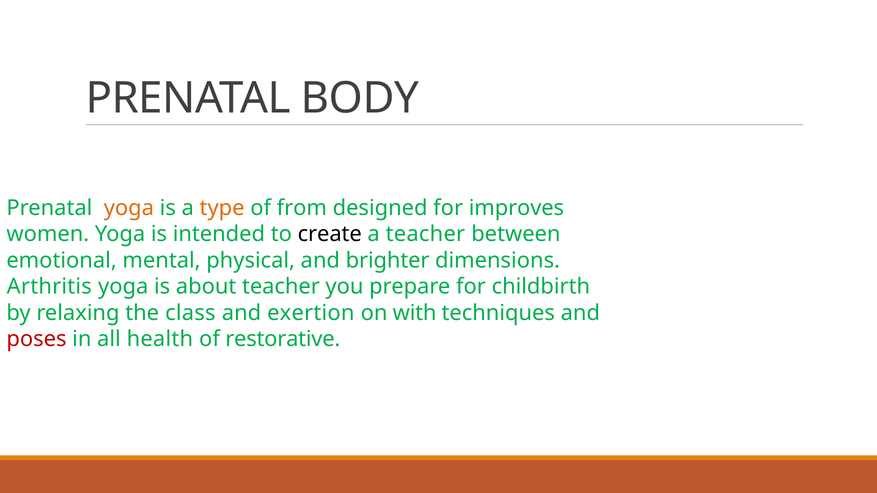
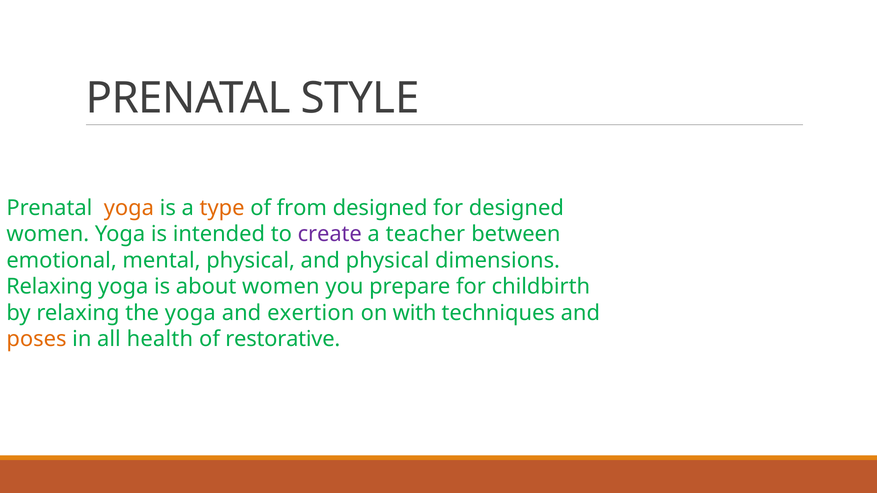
BODY: BODY -> STYLE (360, 98)
for improves: improves -> designed (516, 208)
create colour: black -> purple (330, 234)
and brighter: brighter -> physical (387, 261)
Arthritis: Arthritis -> Relaxing (50, 287)
about teacher: teacher -> women (281, 287)
the class: class -> yoga (190, 313)
poses colour: red -> orange (36, 339)
